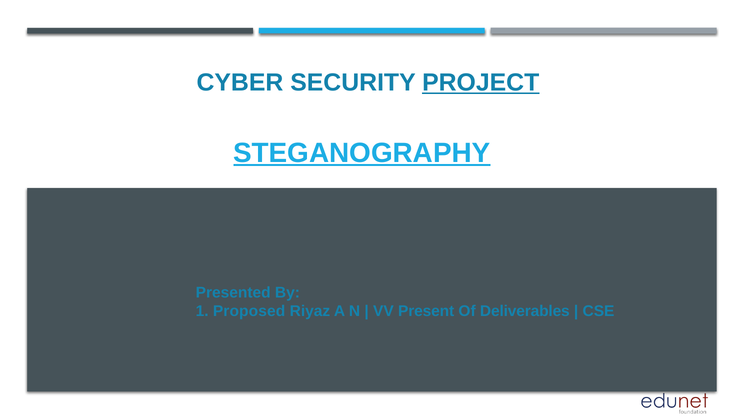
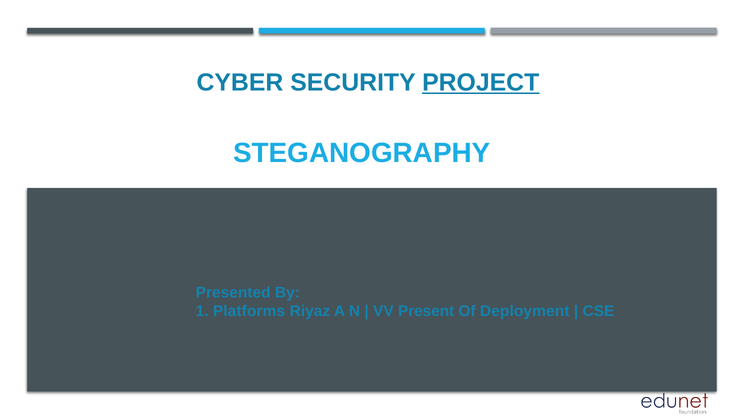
STEGANOGRAPHY underline: present -> none (362, 153)
Proposed: Proposed -> Platforms (249, 312)
Deliverables: Deliverables -> Deployment (525, 312)
